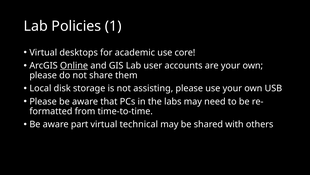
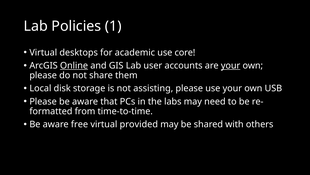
your underline: none -> present (231, 65)
part: part -> free (80, 124)
technical: technical -> provided (139, 124)
